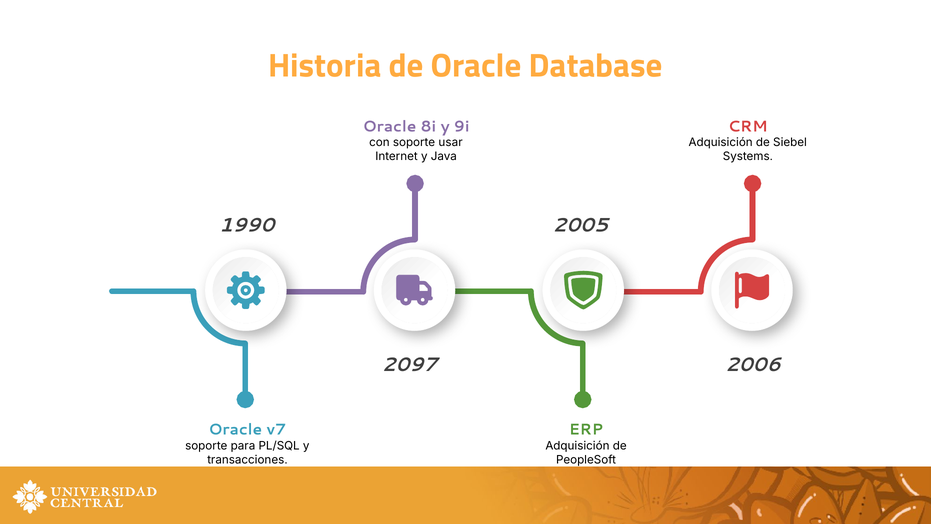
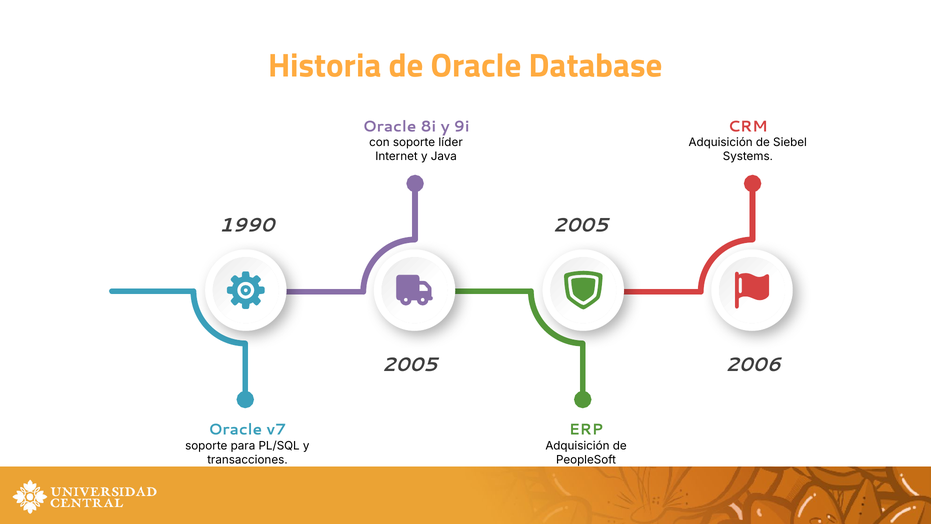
usar: usar -> líder (451, 142)
2097: 2097 -> 2005 (410, 365)
